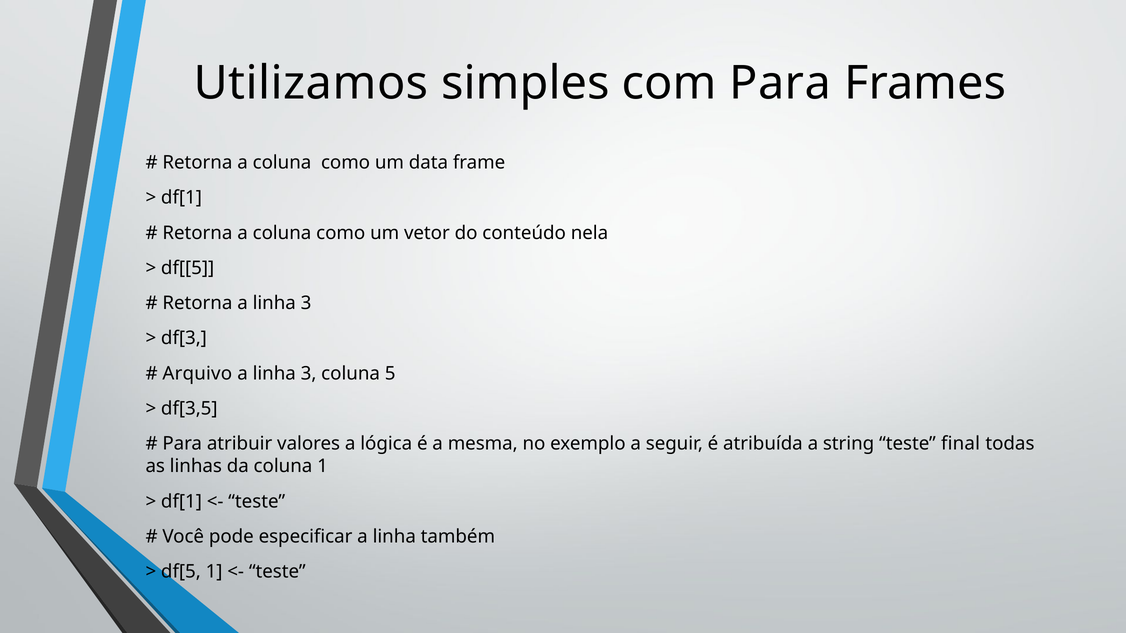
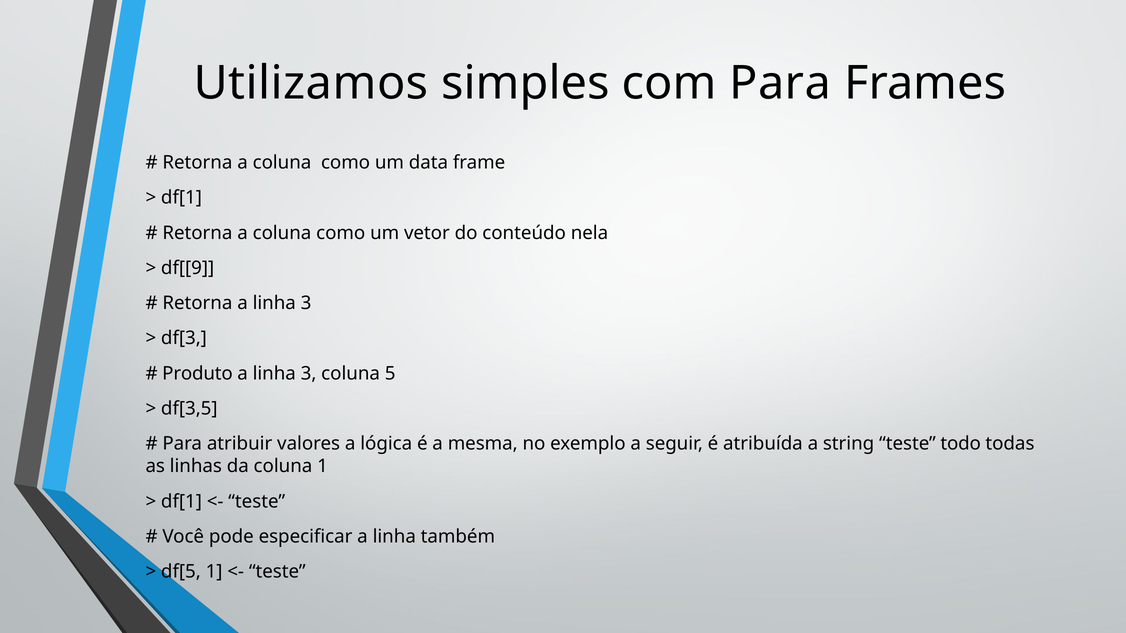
df[[5: df[[5 -> df[[9 (188, 268)
Arquivo: Arquivo -> Produto (197, 374)
final: final -> todo (961, 444)
